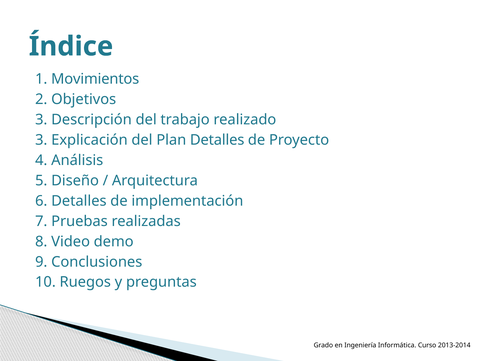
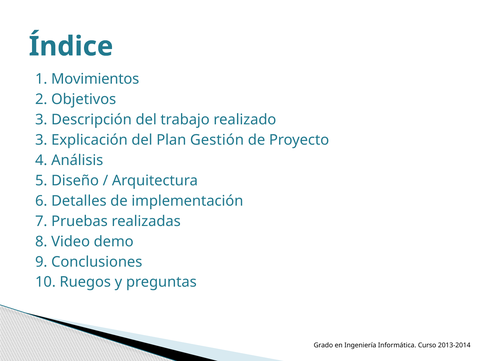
Plan Detalles: Detalles -> Gestión (217, 140)
